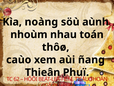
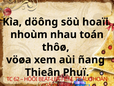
noàng: noàng -> döông (41, 22)
aùnh: aùnh -> hoaïi (95, 22)
caùo: caùo -> vöøa (19, 59)
